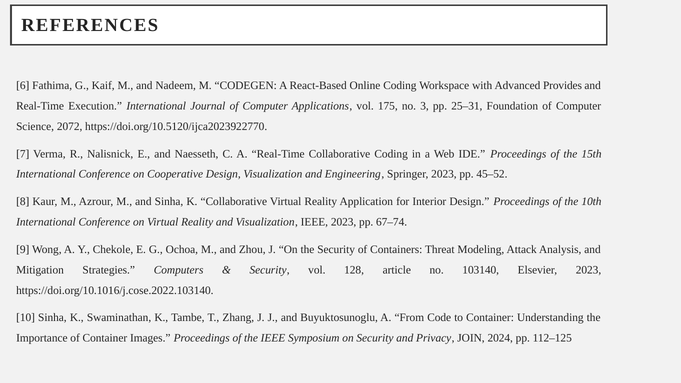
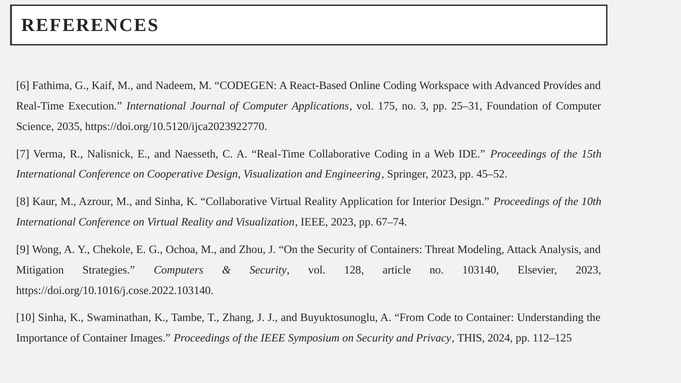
2072: 2072 -> 2035 (70, 126)
JOIN: JOIN -> THIS (471, 338)
